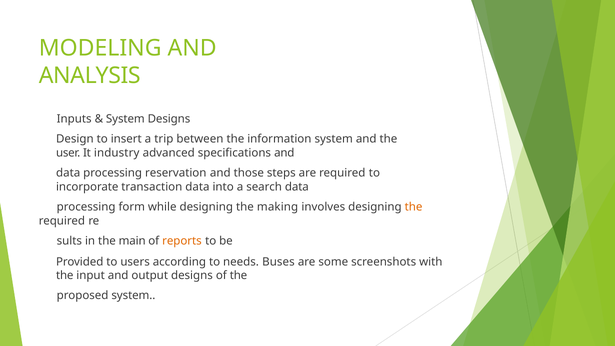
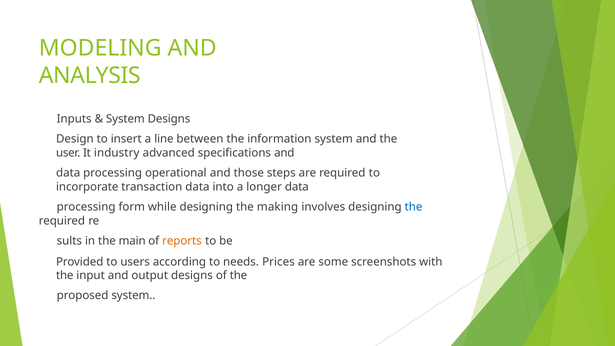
trip: trip -> line (164, 139)
reservation: reservation -> operational (176, 173)
search: search -> longer (264, 187)
the colour: orange -> blue (414, 207)
Buses: Buses -> Prices (278, 262)
